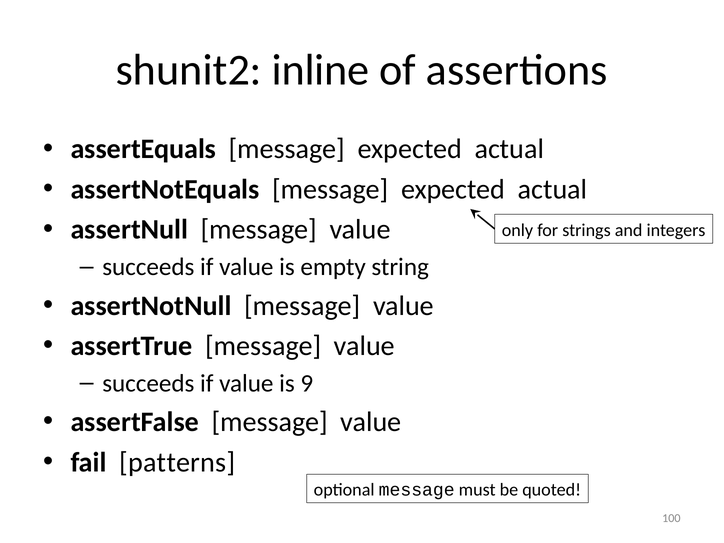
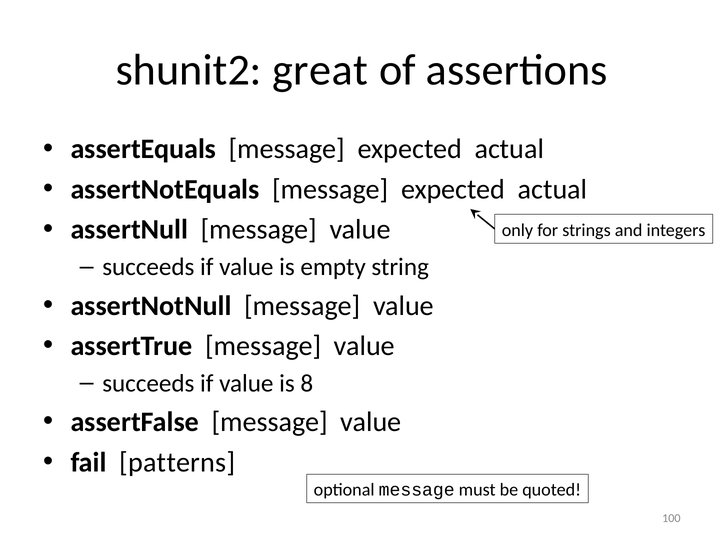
inline: inline -> great (320, 70)
9: 9 -> 8 (307, 383)
